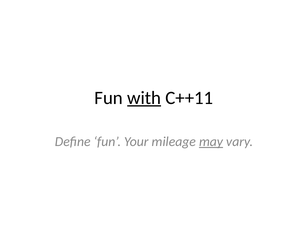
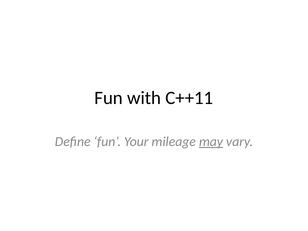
with underline: present -> none (144, 98)
